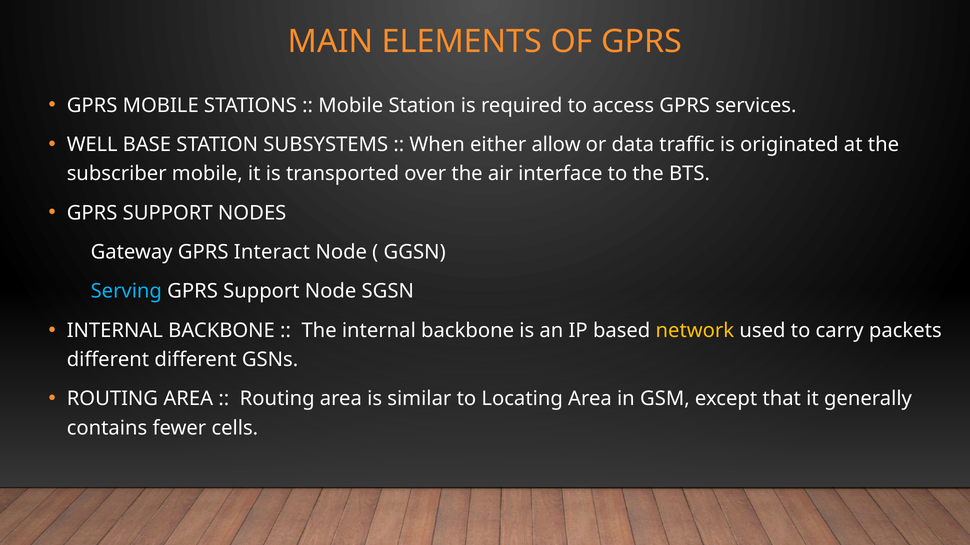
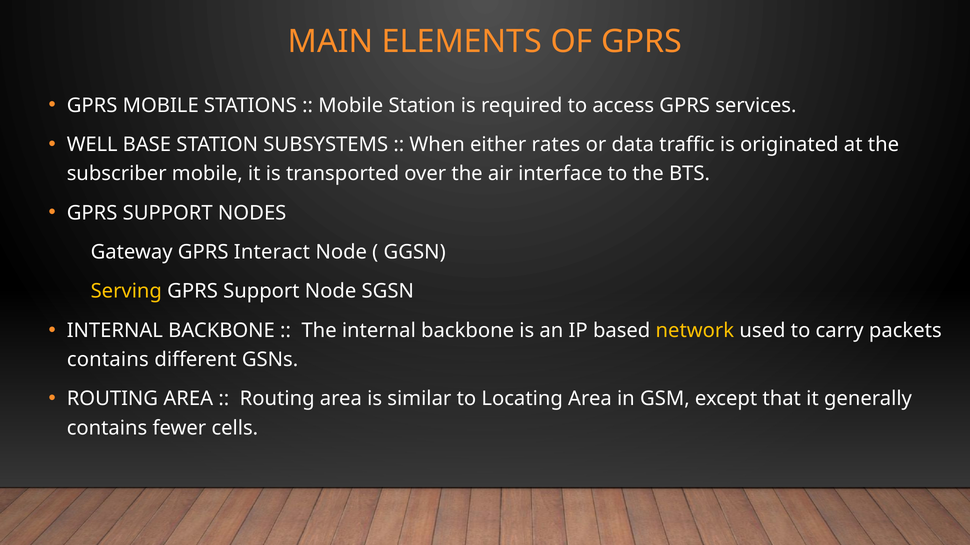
allow: allow -> rates (556, 145)
Serving colour: light blue -> yellow (126, 292)
different: different -> contains (108, 360)
